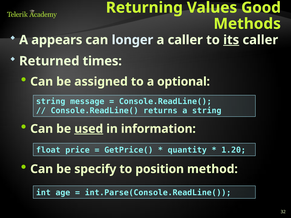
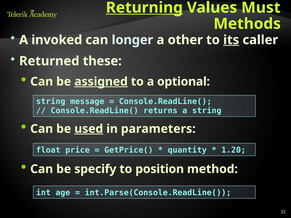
Returning underline: none -> present (144, 8)
Good: Good -> Must (261, 8)
appears: appears -> invoked (57, 40)
a caller: caller -> other (185, 40)
times: times -> these (102, 61)
assigned underline: none -> present (101, 82)
information: information -> parameters (158, 129)
